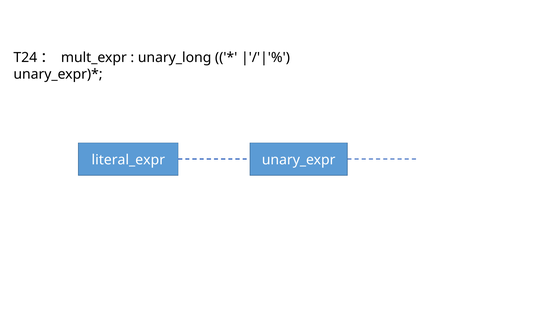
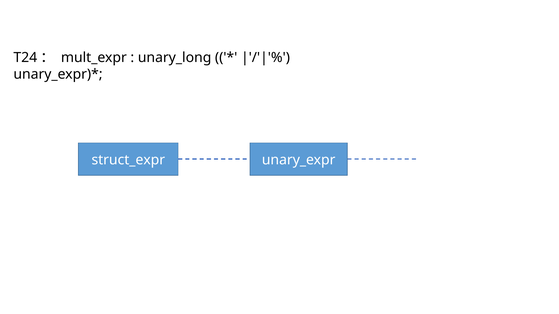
literal_expr: literal_expr -> struct_expr (128, 160)
